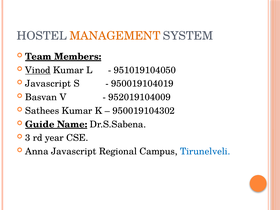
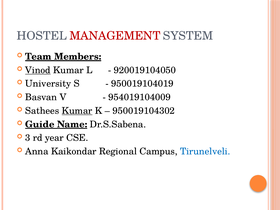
MANAGEMENT colour: orange -> red (115, 36)
951019104050: 951019104050 -> 920019104050 (145, 70)
Javascript: Javascript -> University (48, 84)
952019104009: 952019104009 -> 954019104009 (139, 97)
Kumar underline: none -> present (77, 111)
Anna Javascript: Javascript -> Kaikondar (74, 151)
